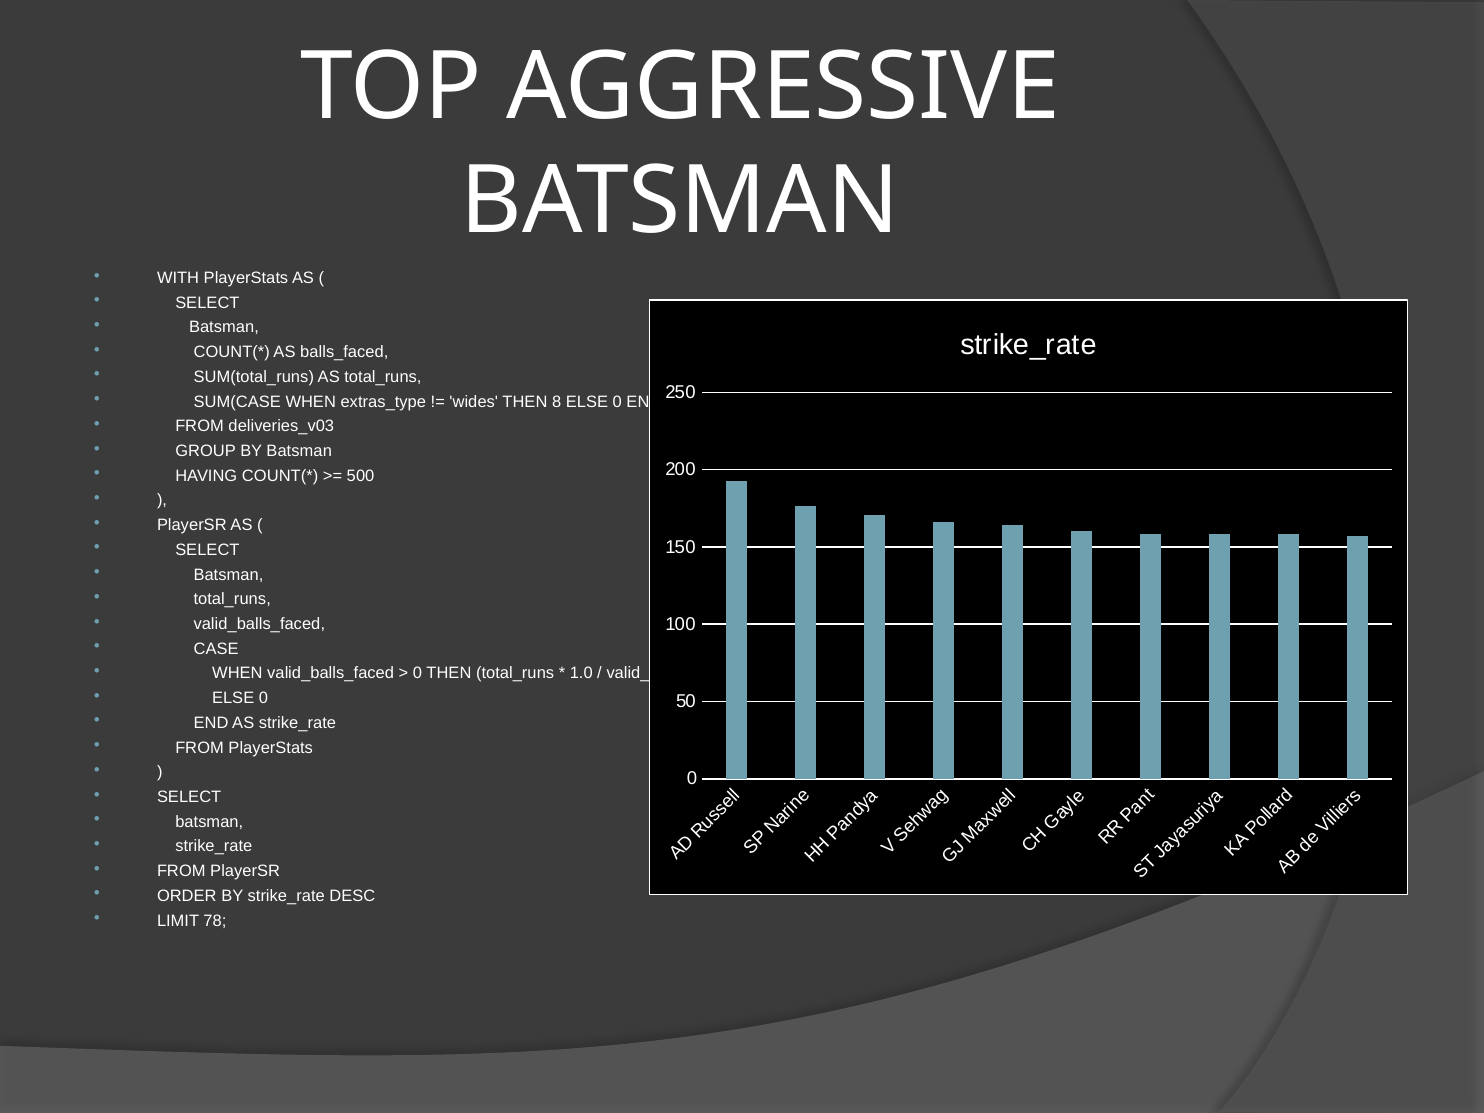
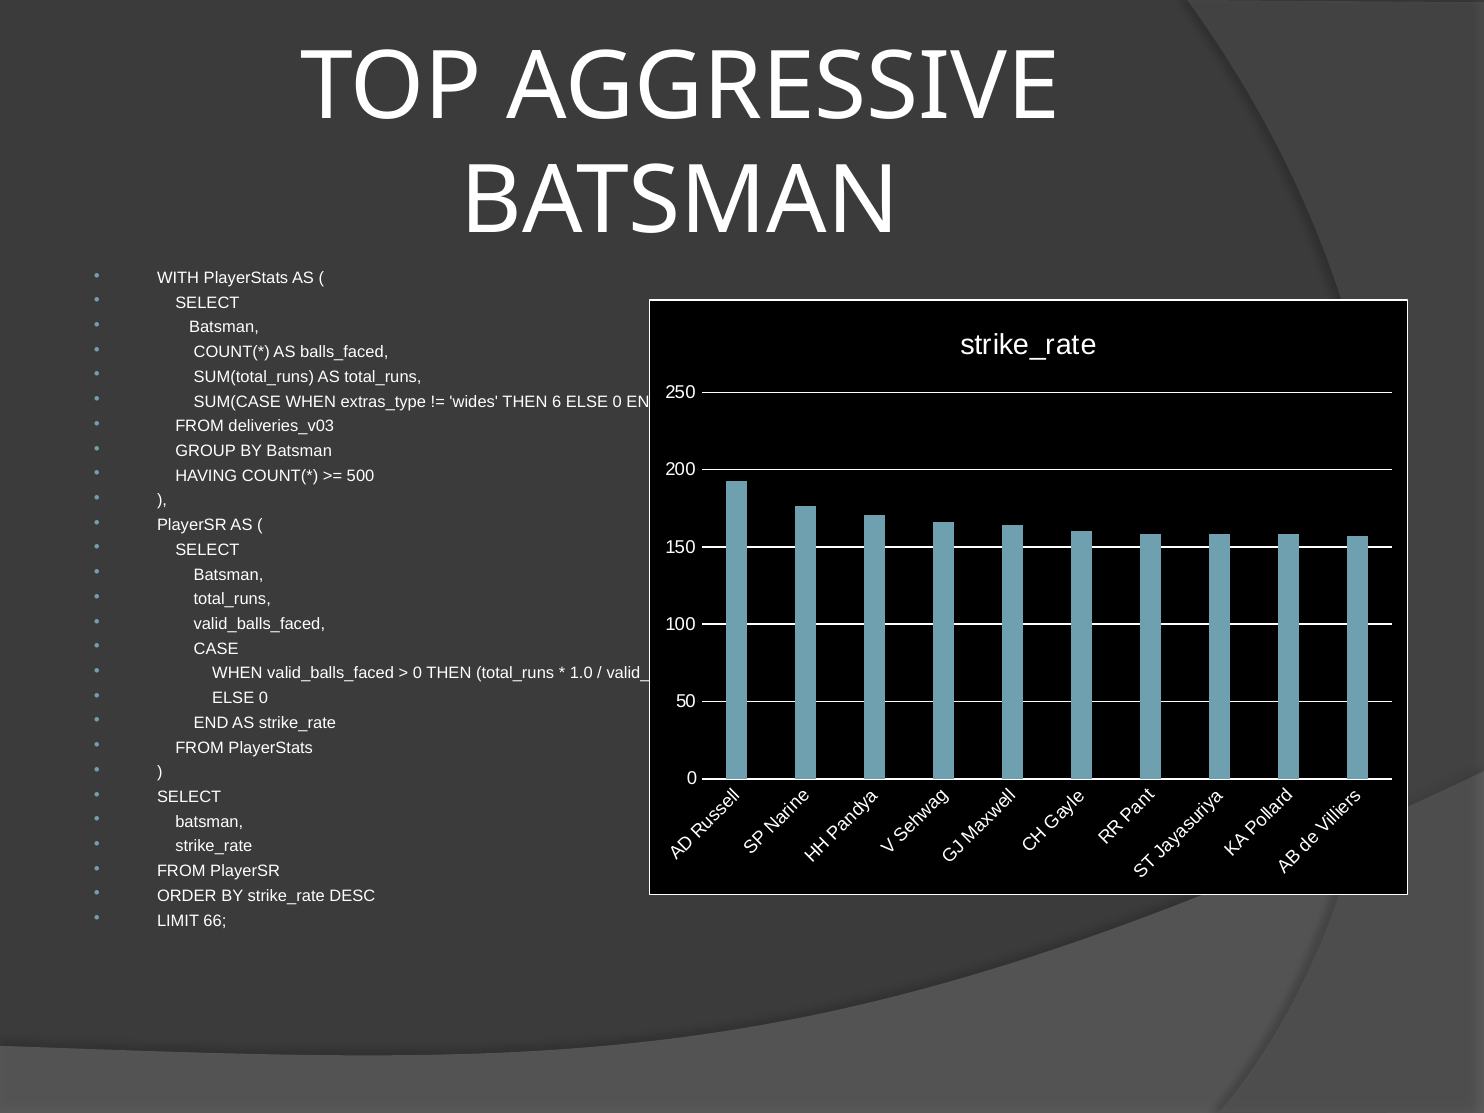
8: 8 -> 6 (557, 402)
78: 78 -> 66 (215, 921)
